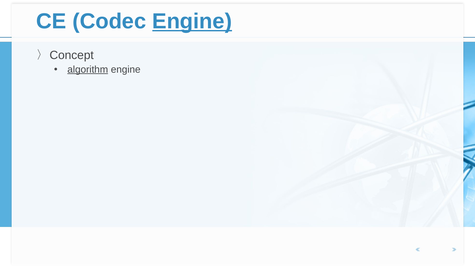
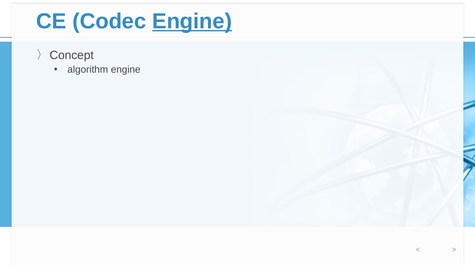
algorithm underline: present -> none (88, 70)
